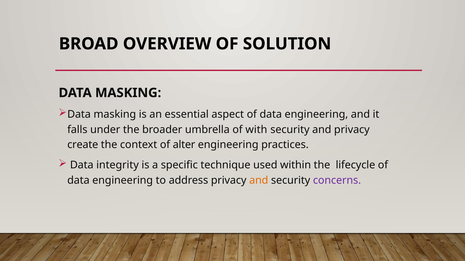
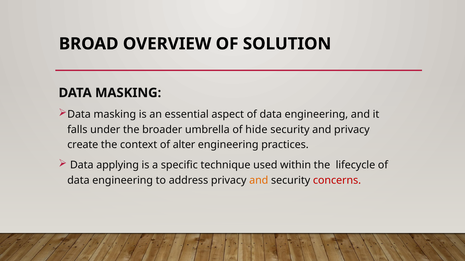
with: with -> hide (256, 130)
integrity: integrity -> applying (118, 165)
concerns colour: purple -> red (337, 181)
